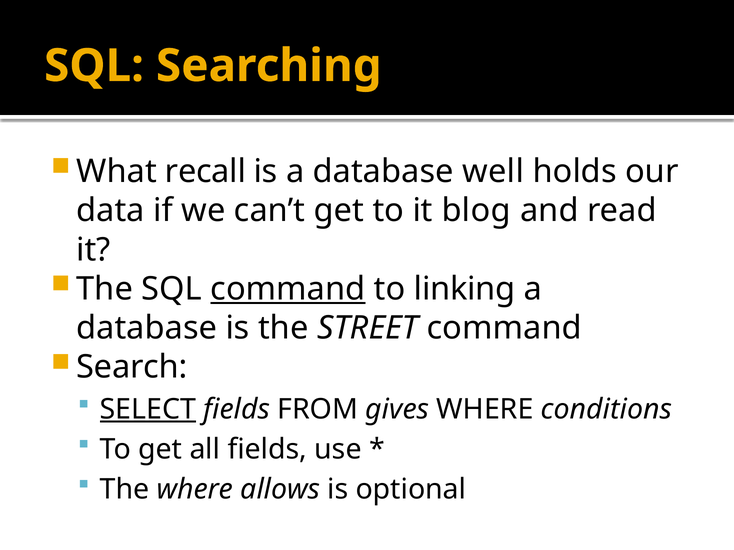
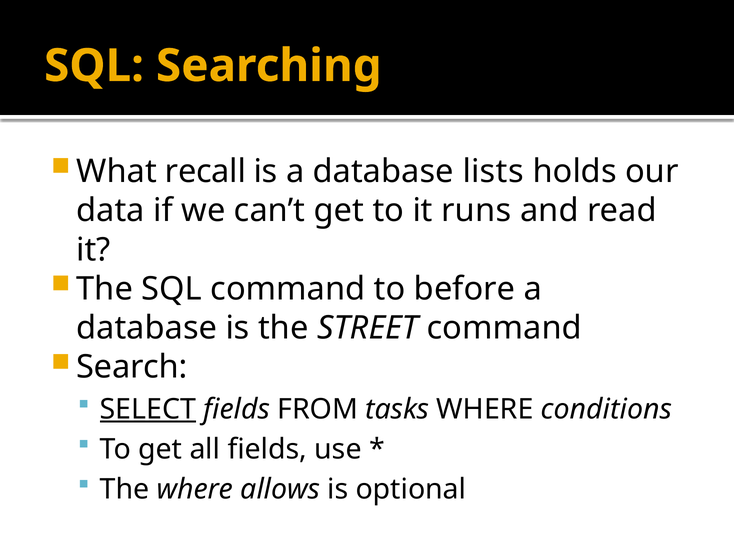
well: well -> lists (493, 172)
blog: blog -> runs (476, 211)
command underline: present -> none (288, 289)
linking: linking -> before (465, 289)
gives: gives -> tasks (397, 410)
